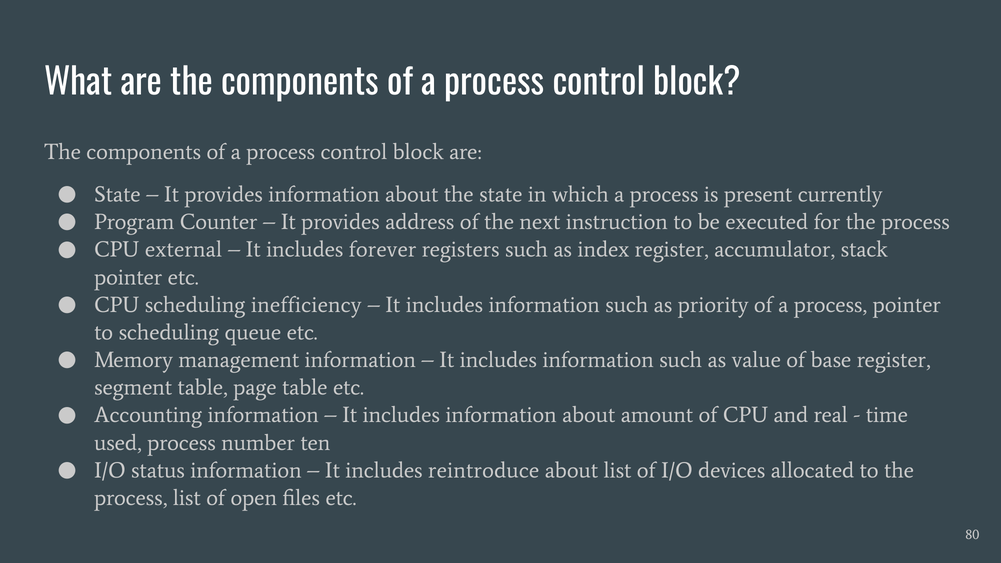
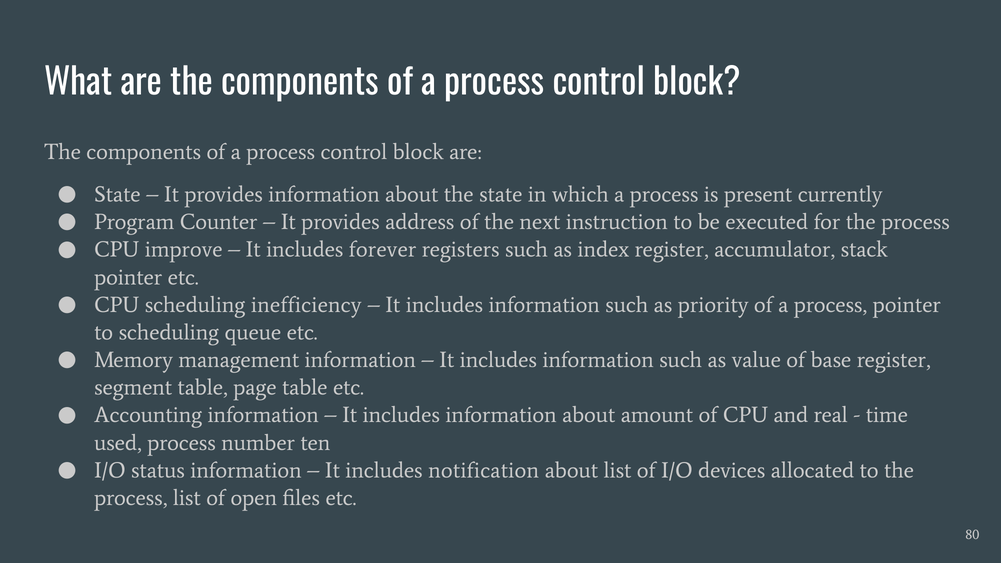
external: external -> improve (184, 250)
reintroduce: reintroduce -> notification (484, 470)
